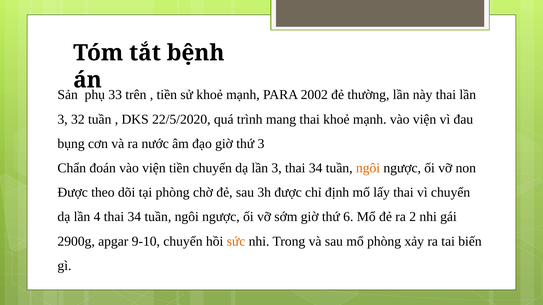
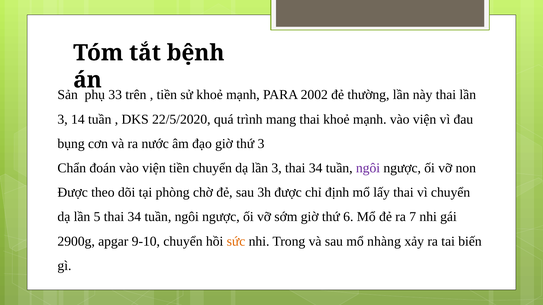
32: 32 -> 14 (78, 119)
ngôi colour: orange -> purple (368, 168)
4: 4 -> 5 (97, 217)
2: 2 -> 7 (413, 217)
mổ phòng: phòng -> nhàng (384, 242)
